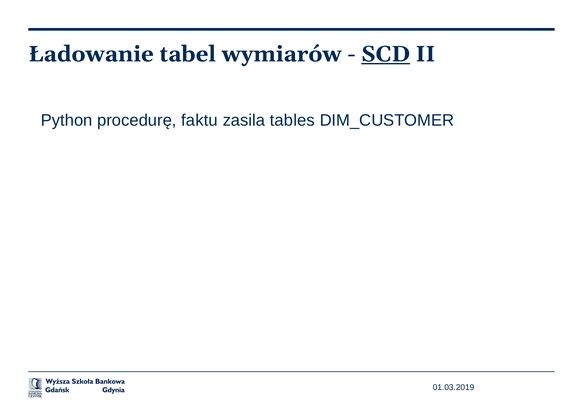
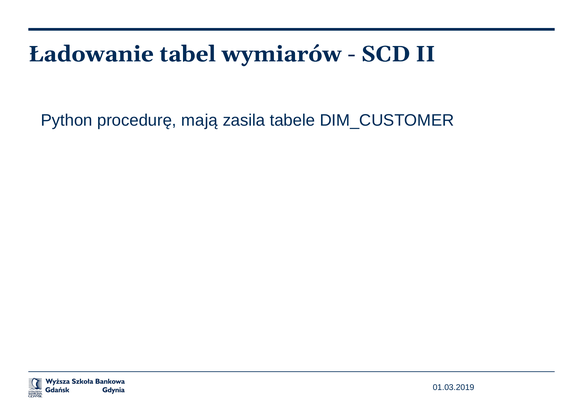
SCD underline: present -> none (386, 54)
faktu: faktu -> mają (200, 120)
tables: tables -> tabele (292, 120)
